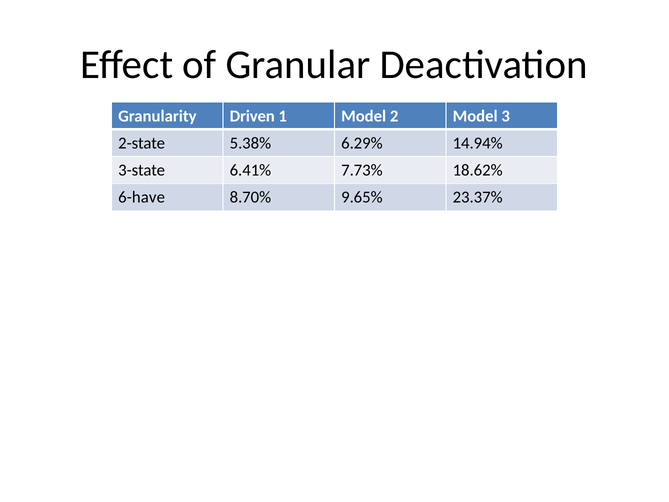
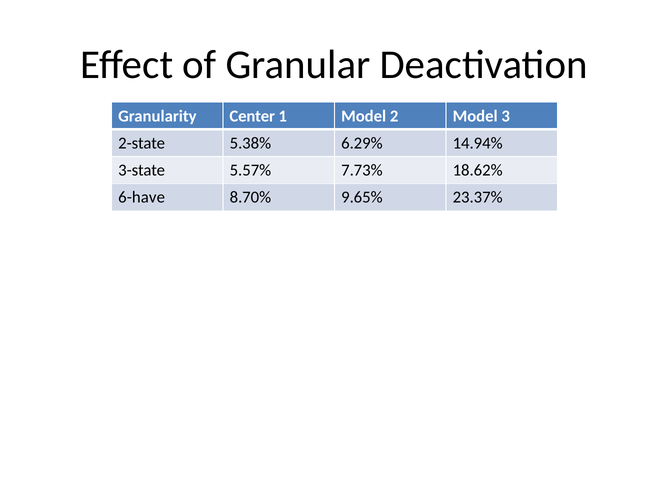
Driven: Driven -> Center (252, 116)
6.41%: 6.41% -> 5.57% (250, 170)
